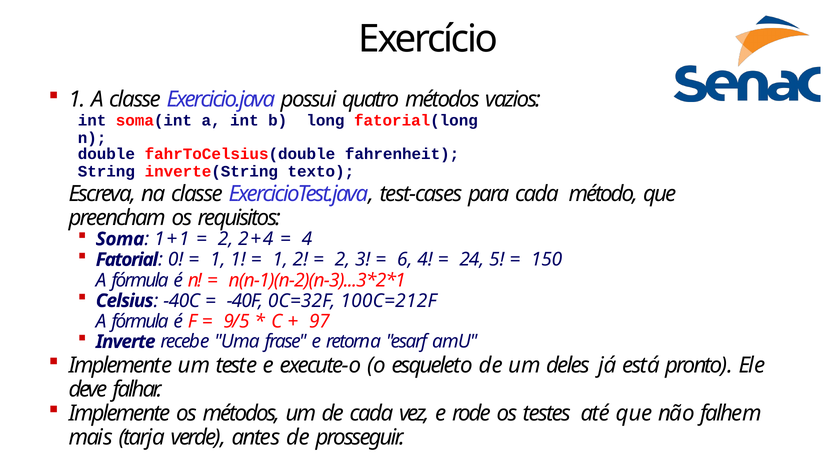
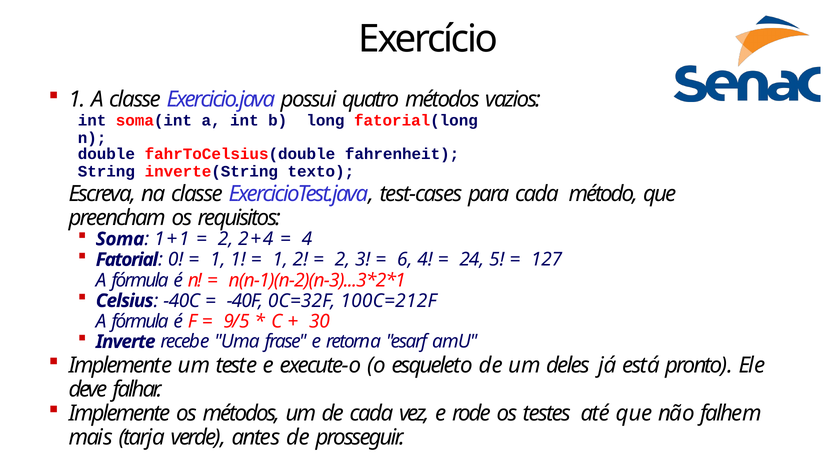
150: 150 -> 127 (547, 260)
97: 97 -> 30 (319, 322)
